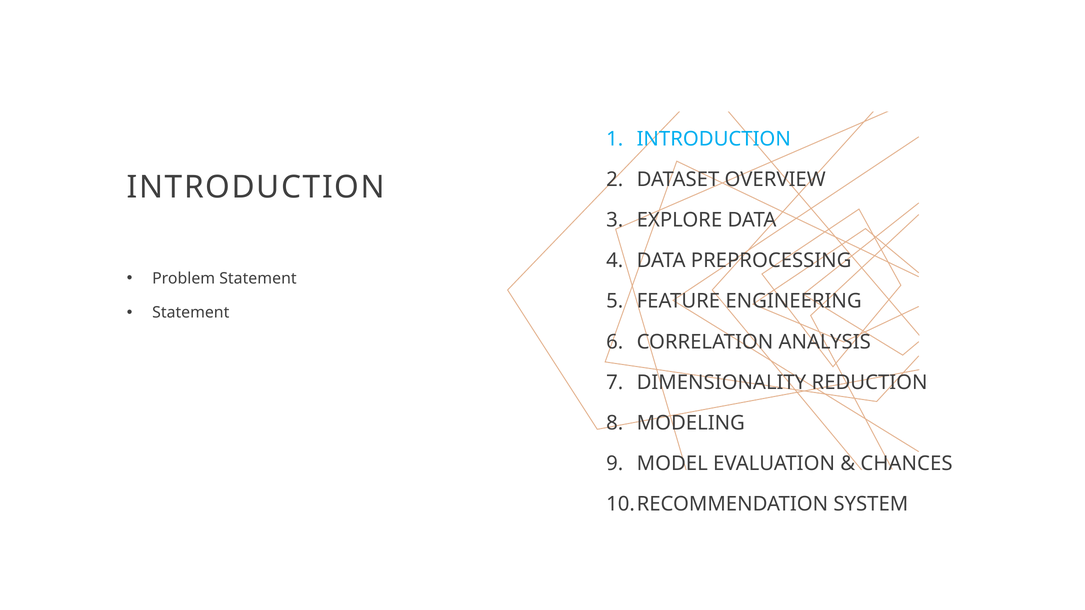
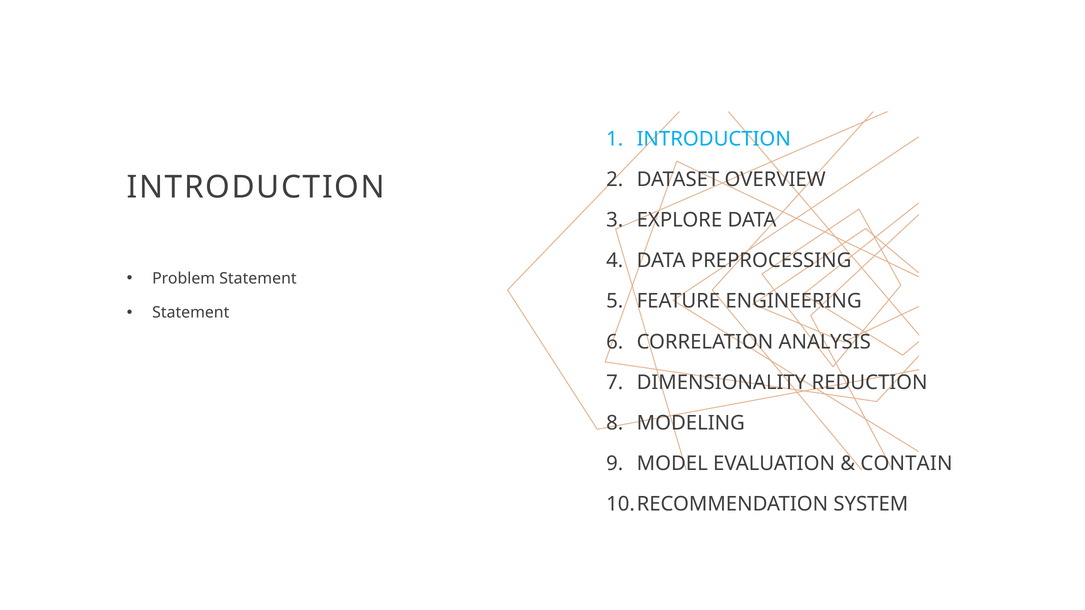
CHANCES: CHANCES -> CONTAIN (906, 464)
